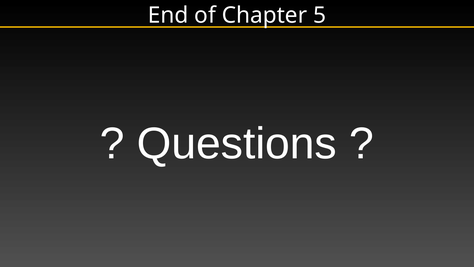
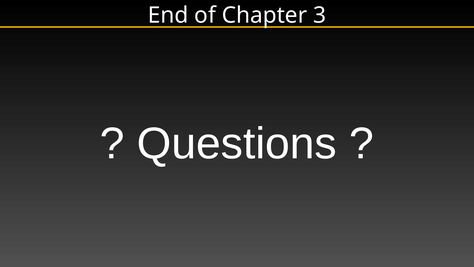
5: 5 -> 3 (320, 15)
